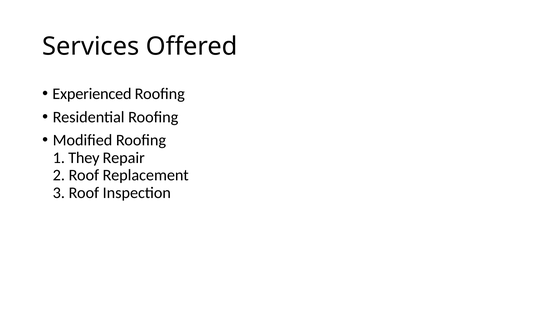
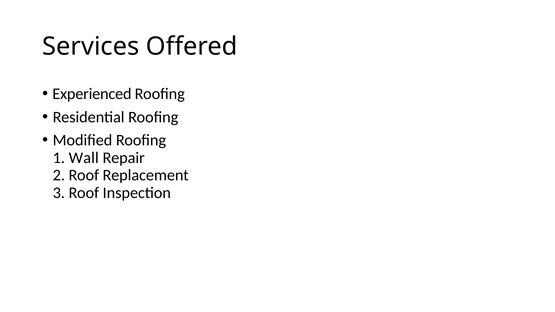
They: They -> Wall (84, 158)
